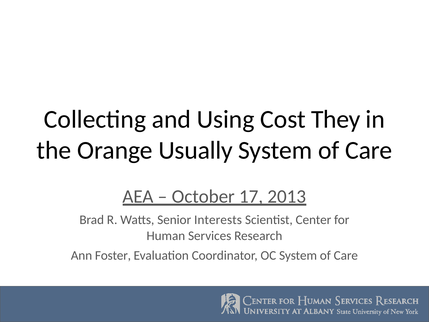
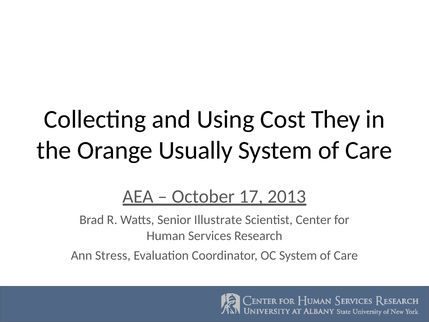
Interests: Interests -> Illustrate (218, 220)
Foster: Foster -> Stress (113, 255)
